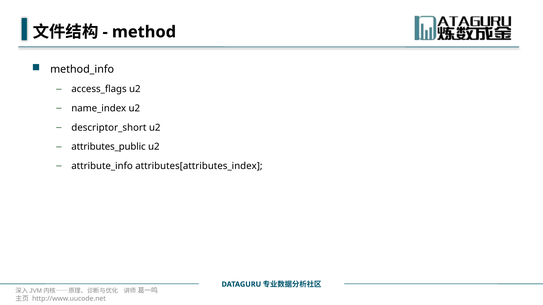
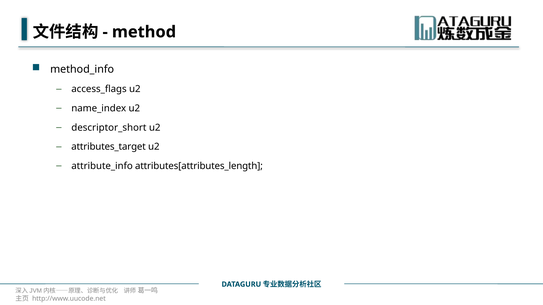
attributes_public: attributes_public -> attributes_target (109, 147)
attributes[attributes_index: attributes[attributes_index -> attributes[attributes_length (199, 166)
